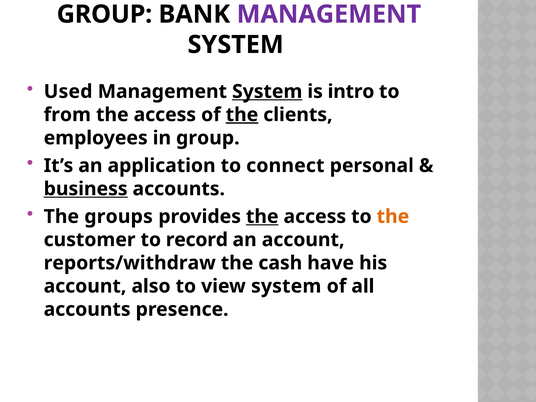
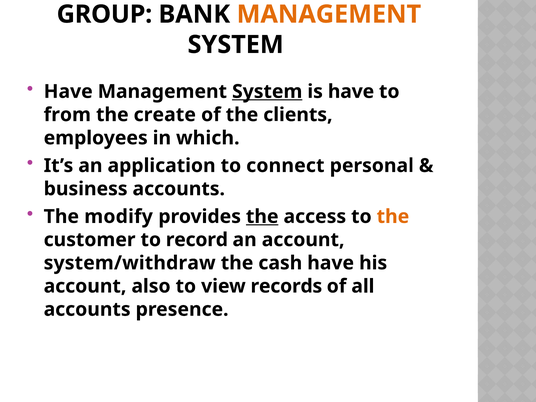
MANAGEMENT colour: purple -> orange (329, 14)
Used: Used -> Have (68, 92)
is intro: intro -> have (351, 92)
access: access -> create (165, 115)
the underline: present -> none (242, 115)
in group: group -> which (208, 138)
business underline: present -> none (86, 189)
groups: groups -> modify (119, 217)
reports/withdraw: reports/withdraw -> system/withdraw (130, 263)
view system: system -> records (286, 286)
